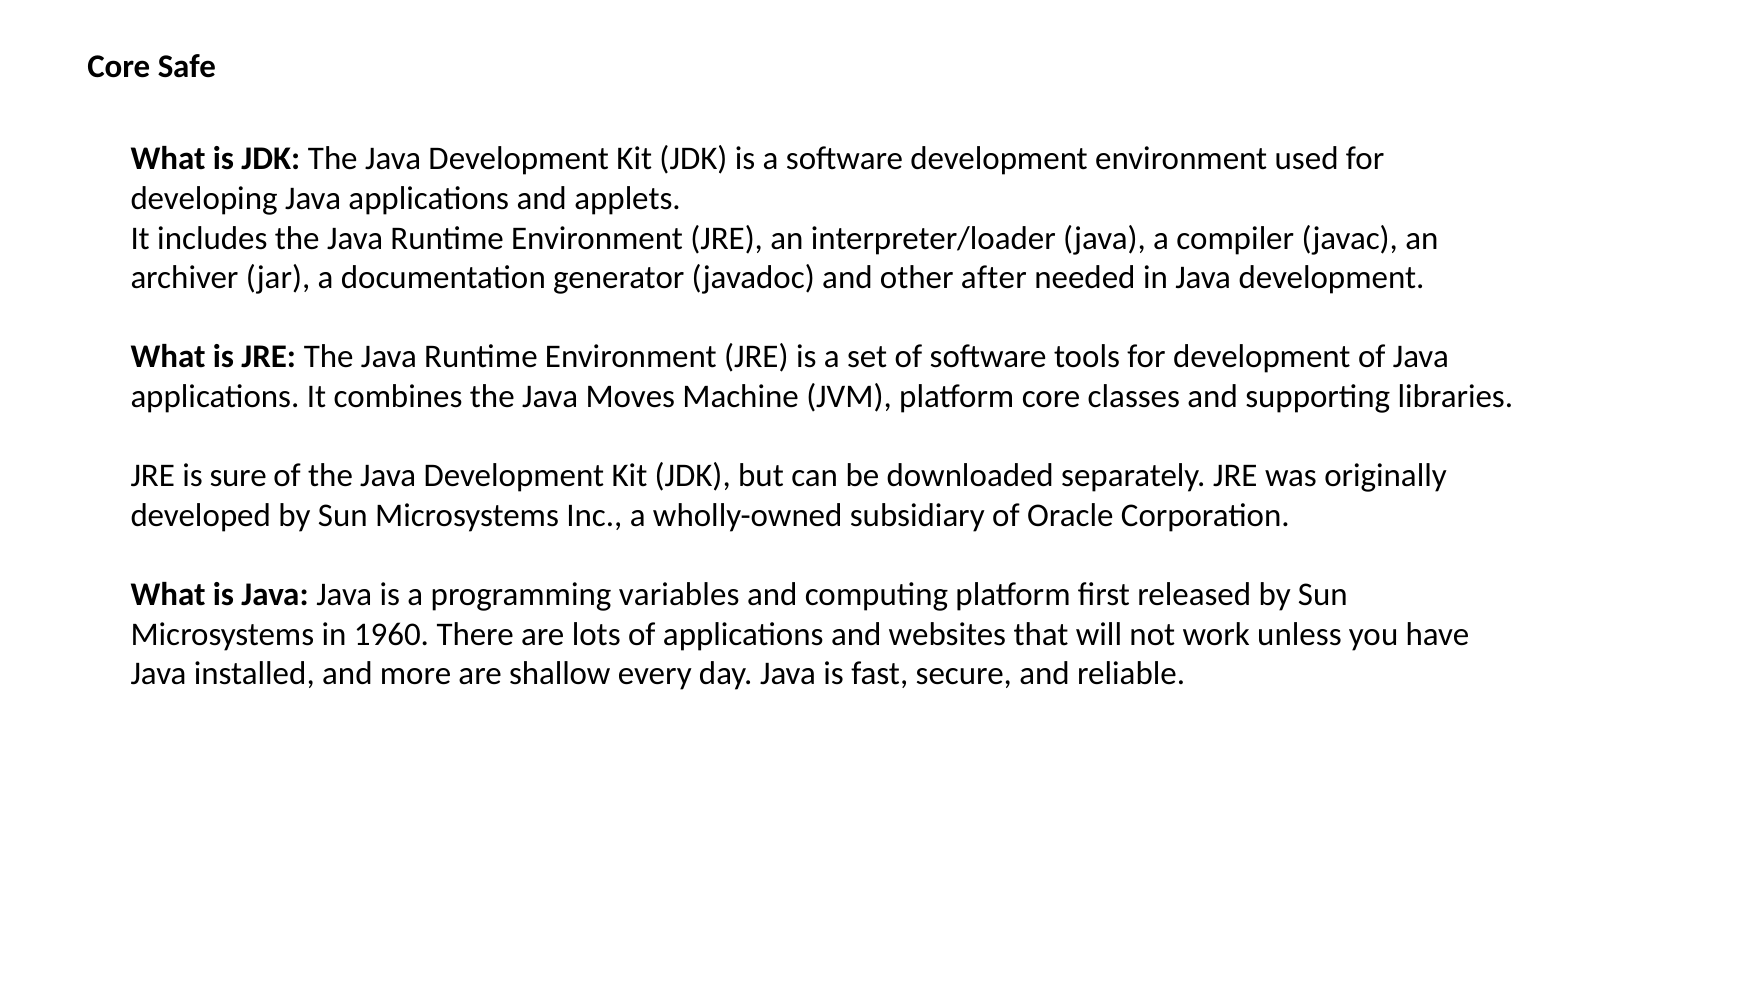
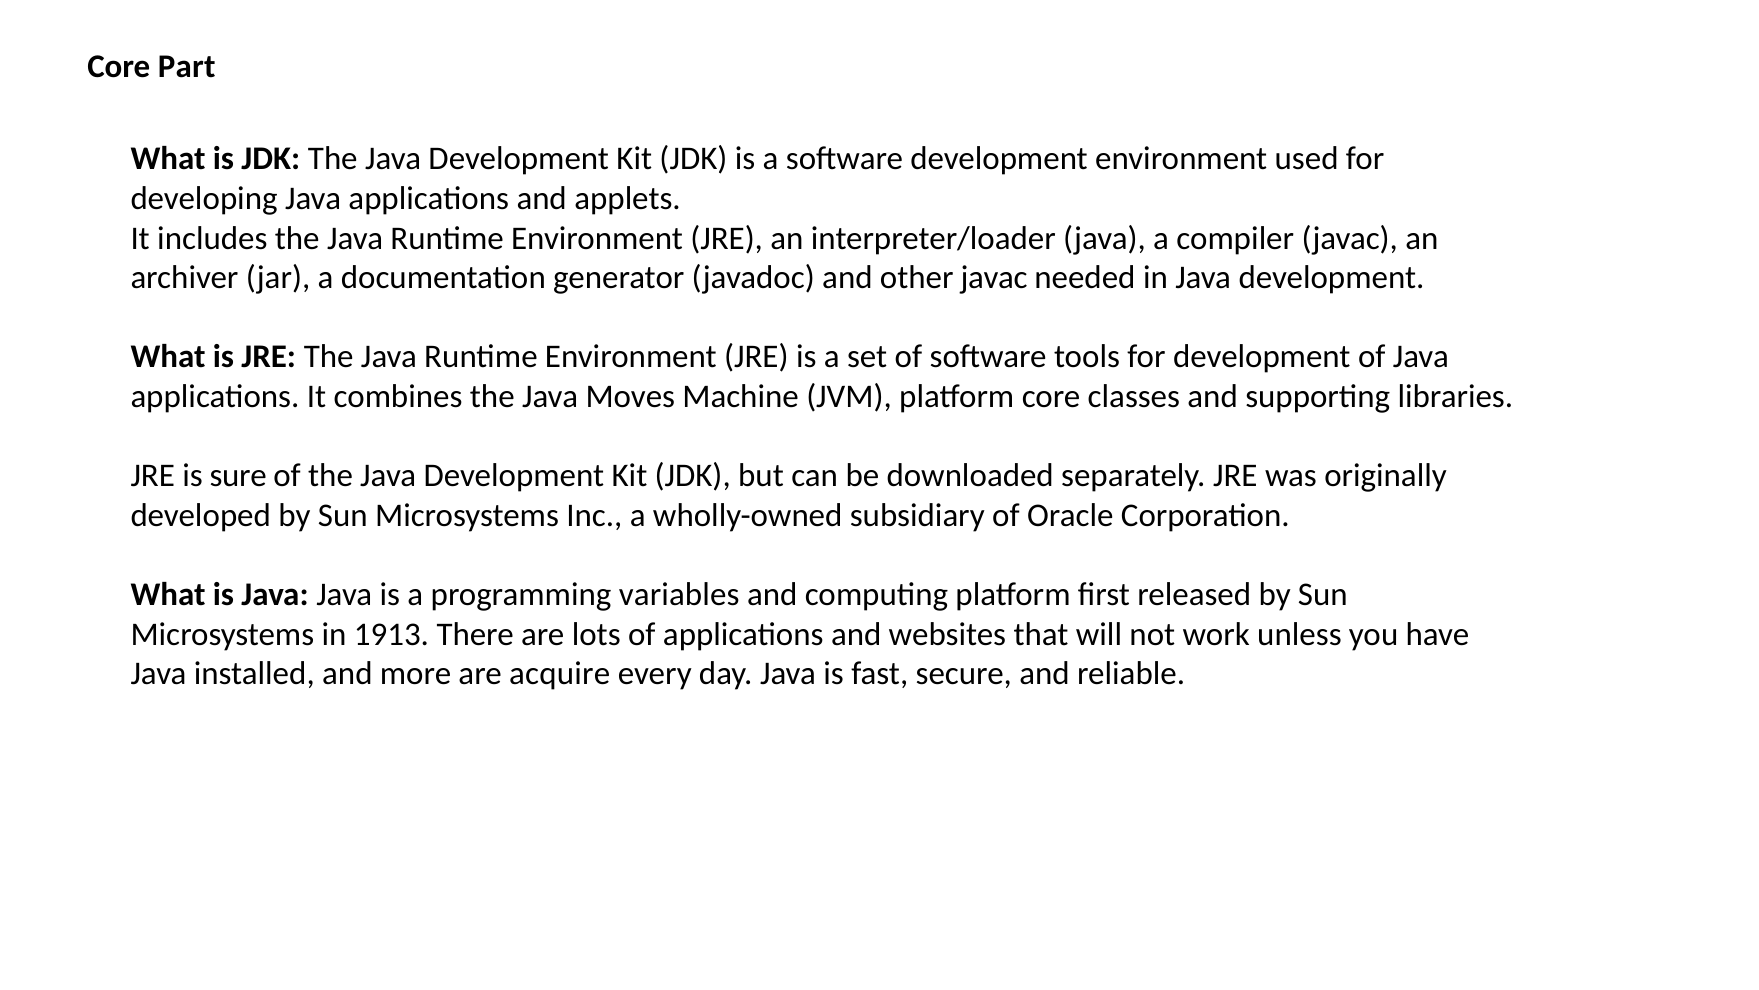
Safe: Safe -> Part (187, 67)
other after: after -> javac (994, 278)
1960: 1960 -> 1913 (392, 634)
shallow: shallow -> acquire (560, 673)
